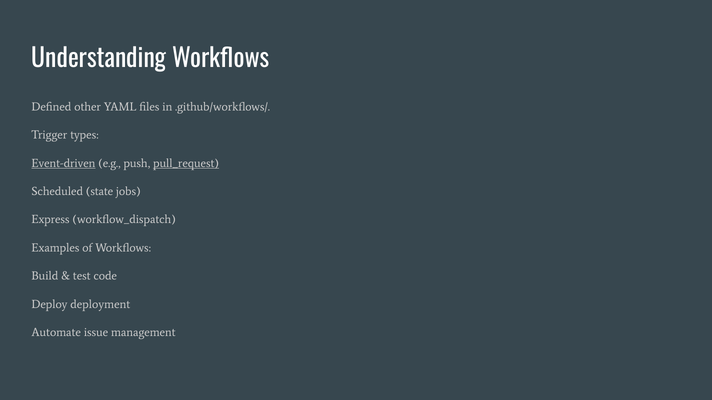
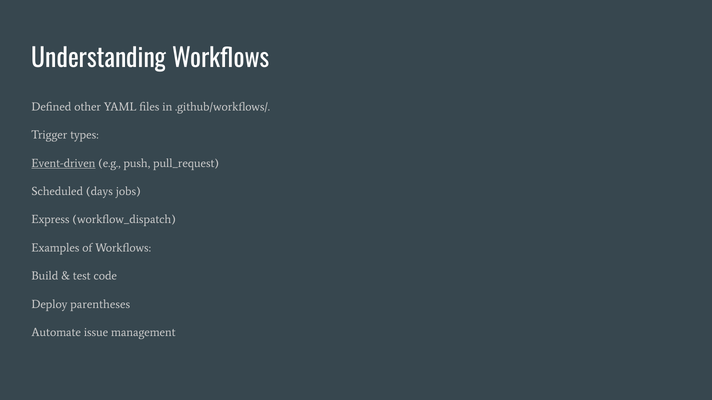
pull_request underline: present -> none (186, 163)
state: state -> days (99, 192)
deployment: deployment -> parentheses (100, 305)
